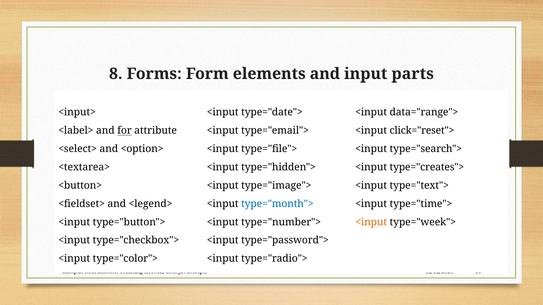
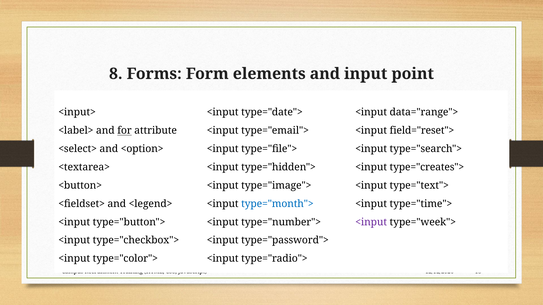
parts: parts -> point (413, 74)
click="reset">: click="reset"> -> field="reset"> (422, 131)
<input colour: orange -> purple (371, 222)
